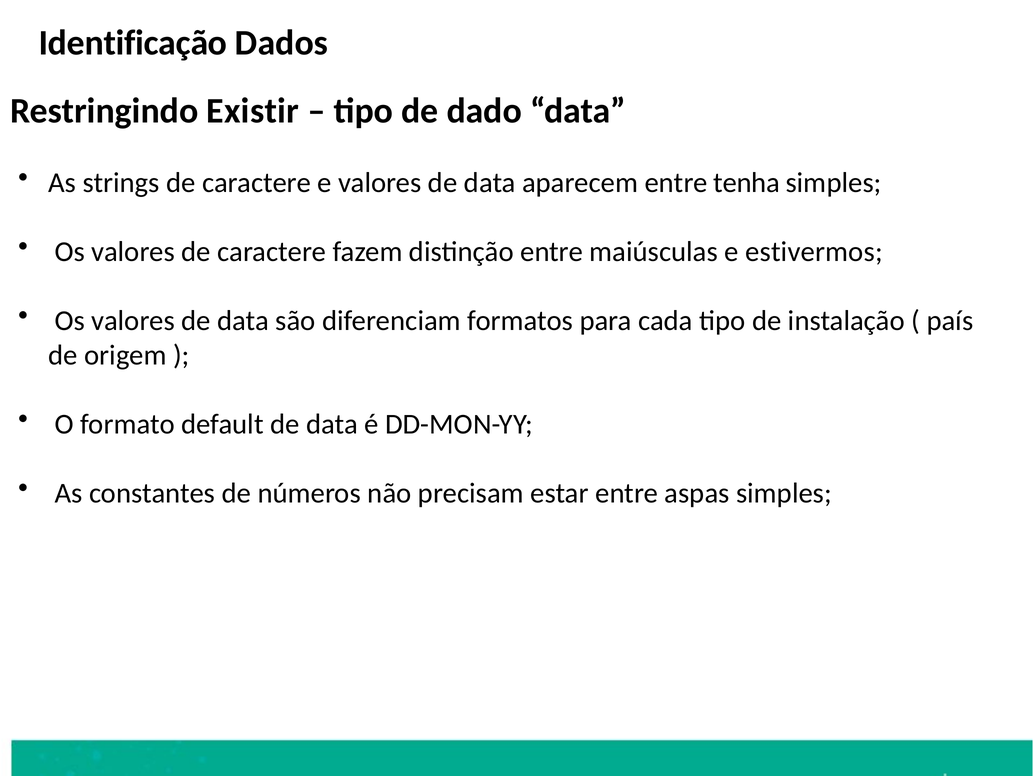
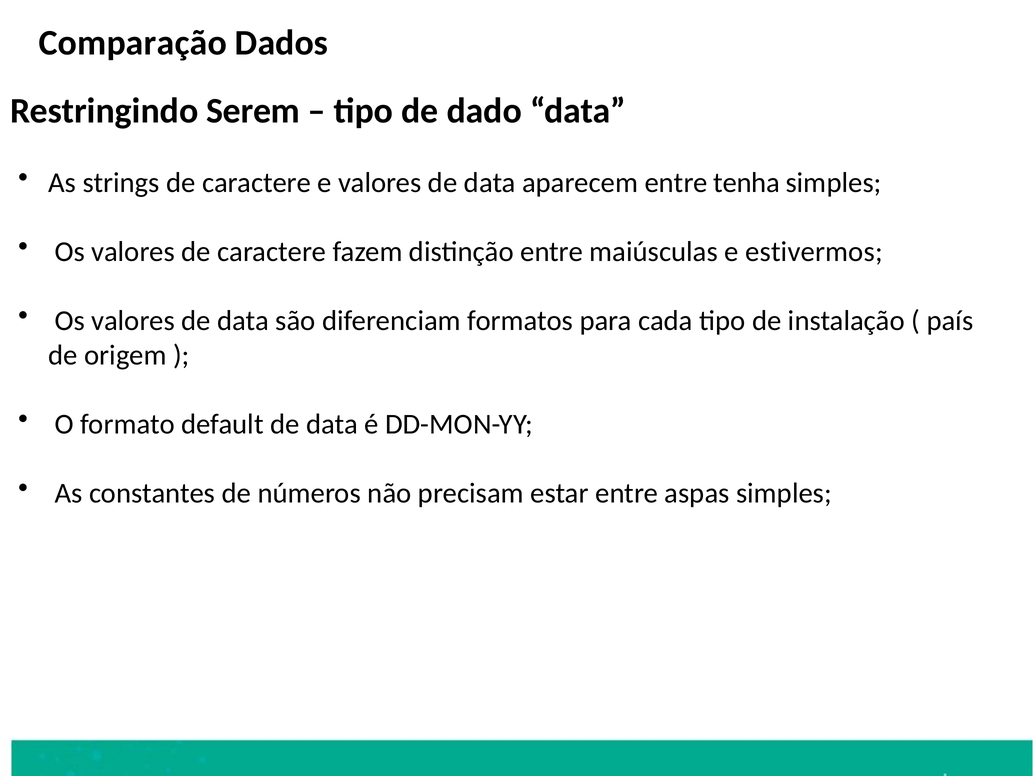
Identificação: Identificação -> Comparação (133, 43)
Existir: Existir -> Serem (253, 111)
